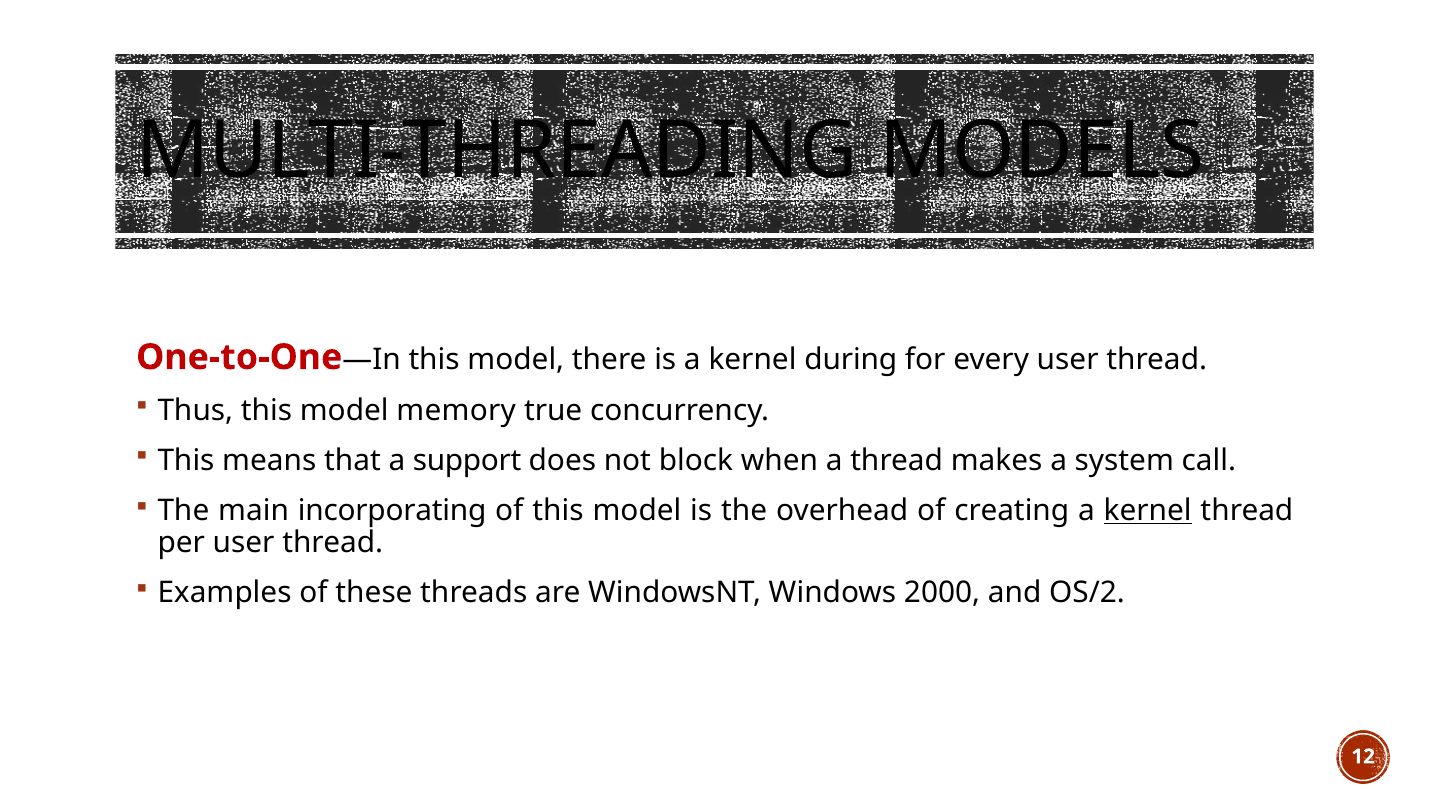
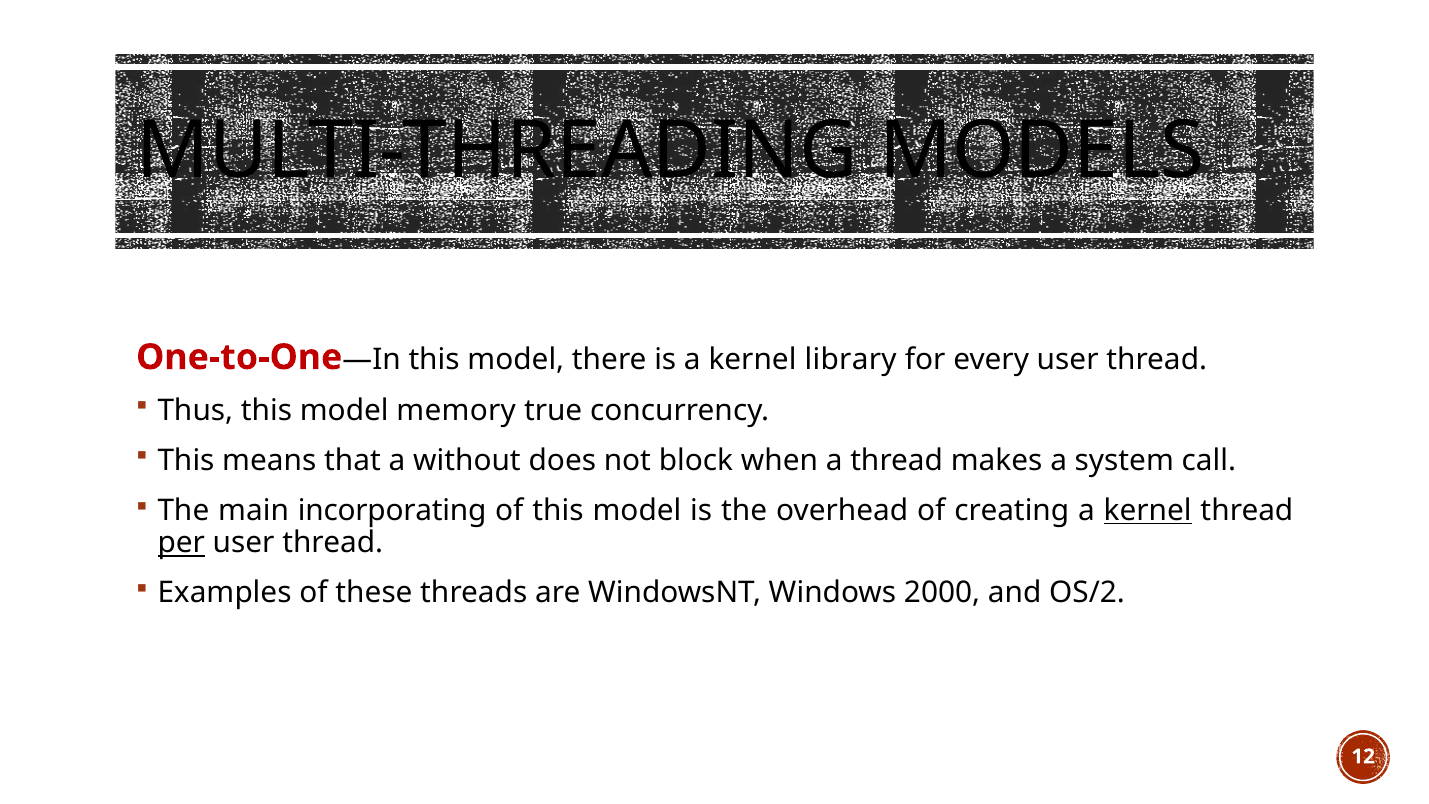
during: during -> library (851, 359)
support: support -> without (467, 460)
per underline: none -> present (181, 543)
